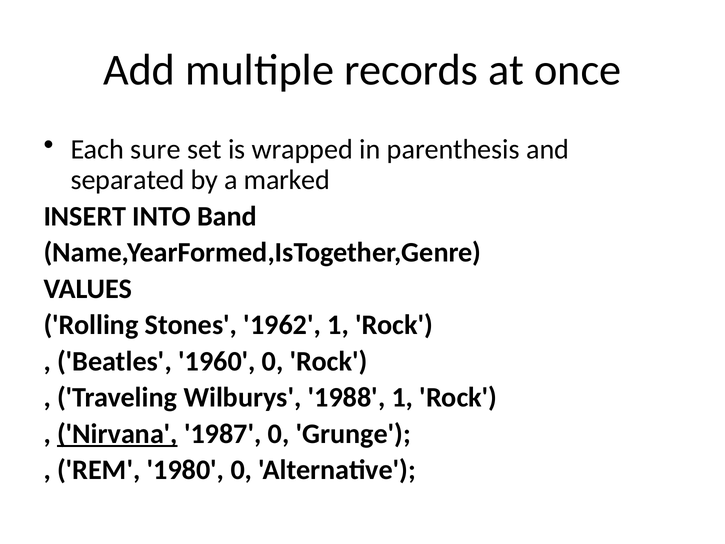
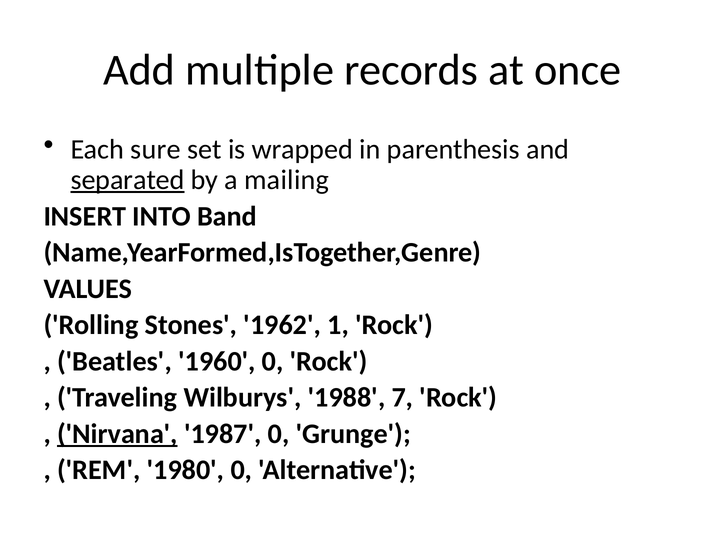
separated underline: none -> present (128, 180)
marked: marked -> mailing (287, 180)
1988 1: 1 -> 7 (402, 397)
